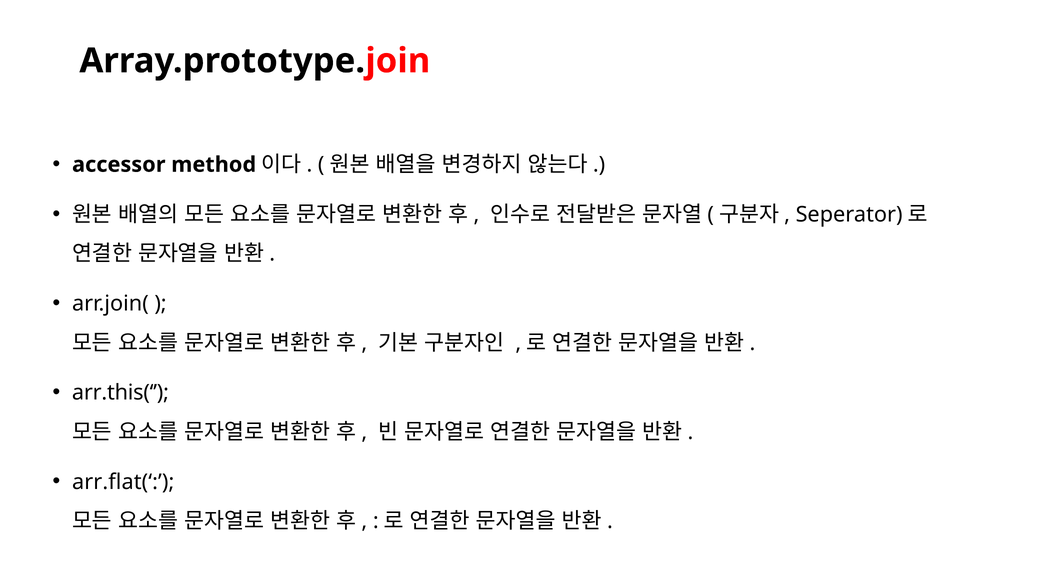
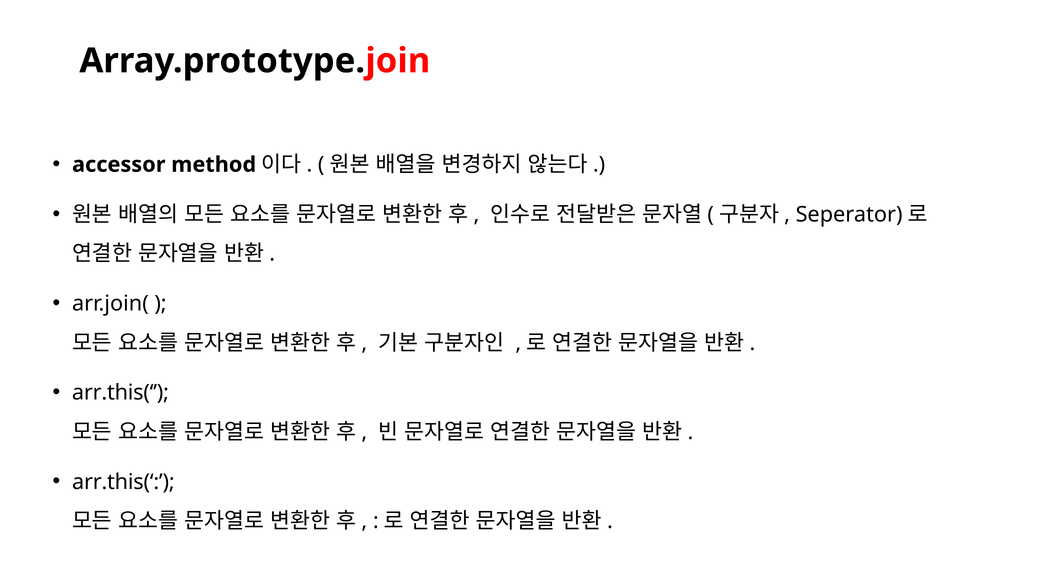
arr.flat(‘: arr.flat(‘ -> arr.this(‘ (123, 482)
